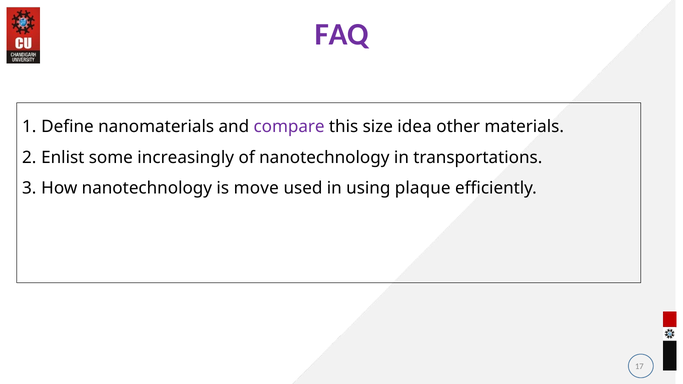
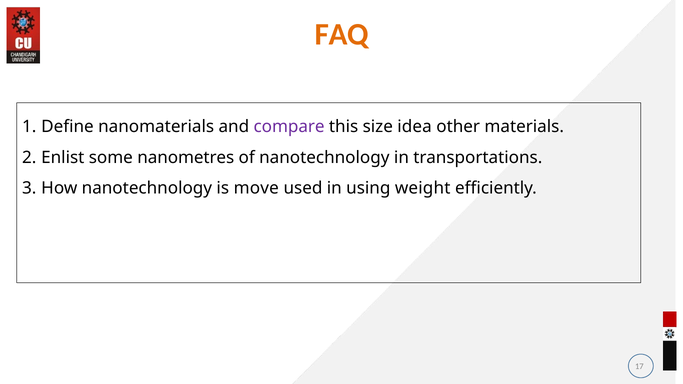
FAQ colour: purple -> orange (342, 34)
increasingly: increasingly -> nanometres (186, 158)
plaque: plaque -> weight (423, 188)
